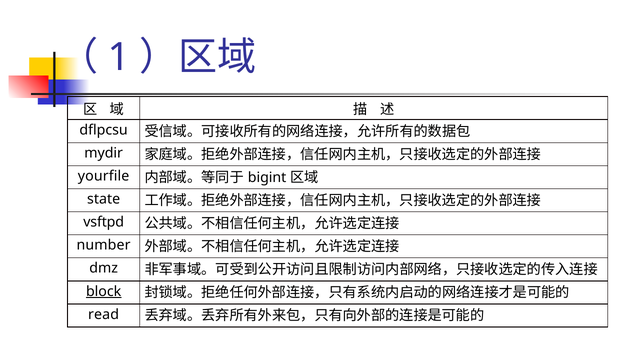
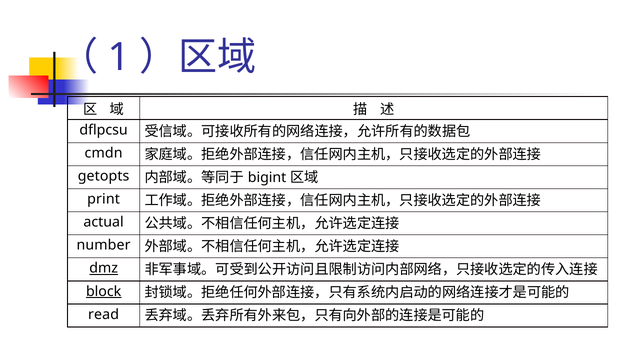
mydir: mydir -> cmdn (104, 153)
yourfile: yourfile -> getopts (104, 176)
state: state -> print (104, 199)
vsftpd: vsftpd -> actual (104, 222)
dmz underline: none -> present (104, 269)
